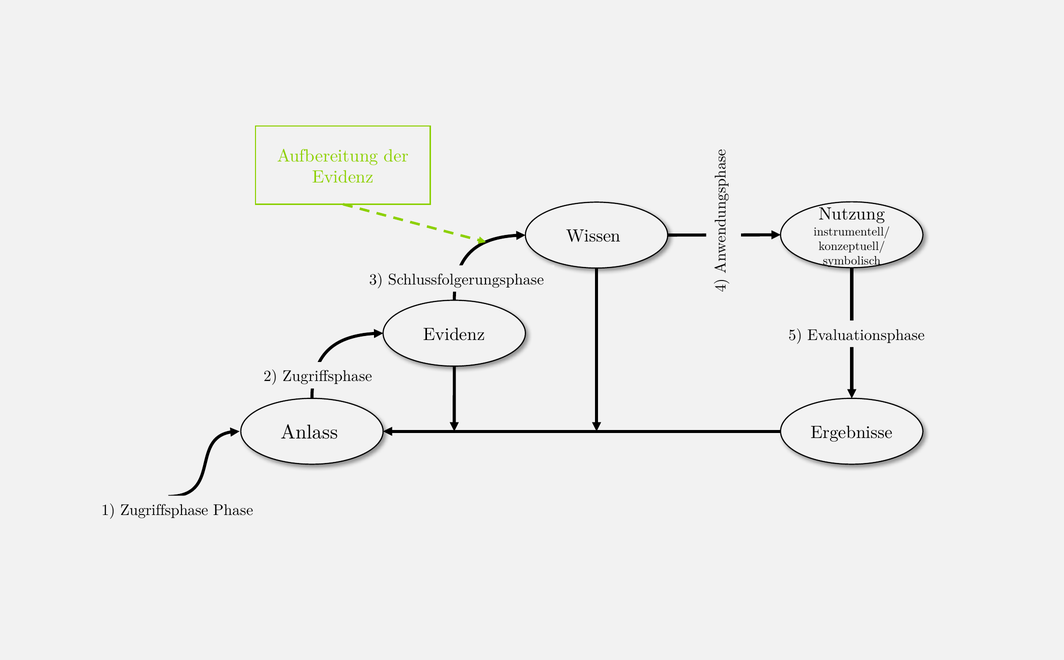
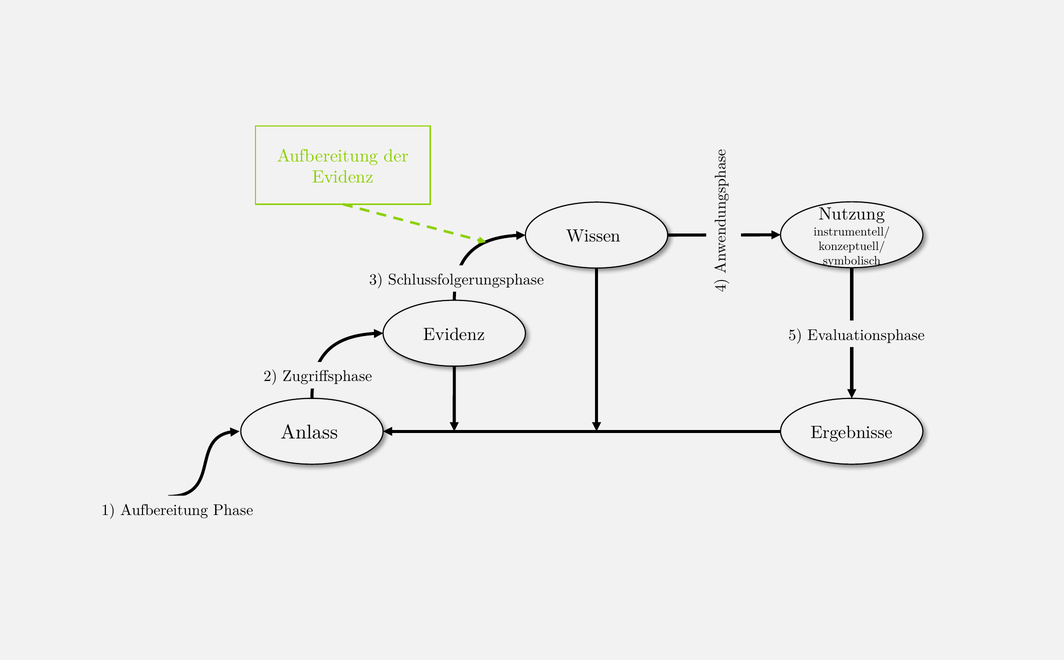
1 Zugriffsphase: Zugriffsphase -> Aufbereitung (164, 510)
